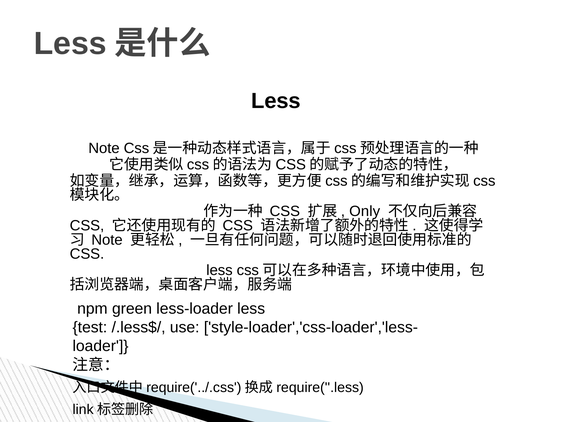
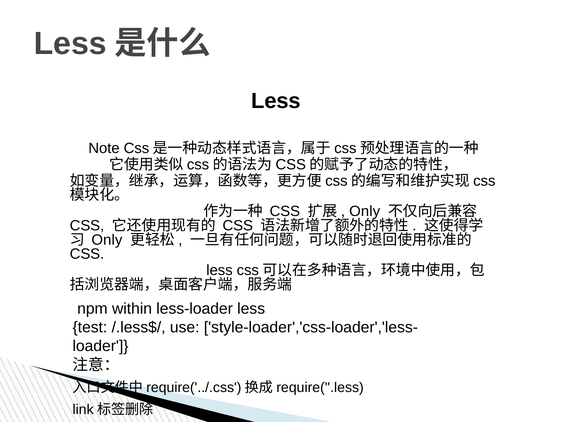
Note: Note -> Only (107, 240)
green: green -> within (132, 309)
